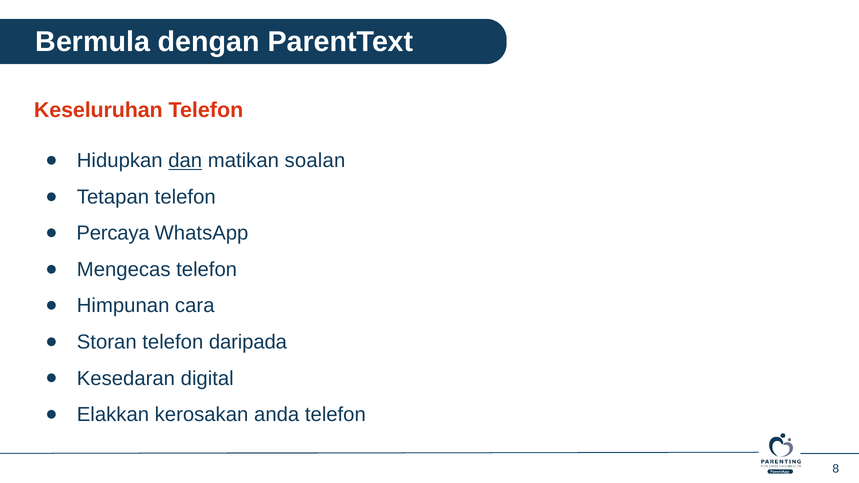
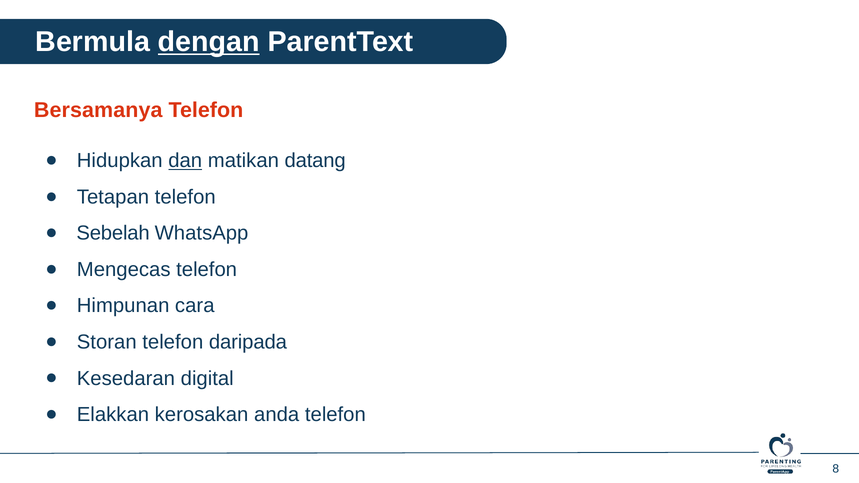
dengan underline: none -> present (209, 42)
Keseluruhan: Keseluruhan -> Bersamanya (98, 110)
soalan: soalan -> datang (315, 161)
Percaya: Percaya -> Sebelah (113, 233)
